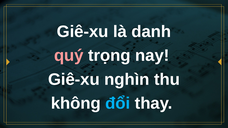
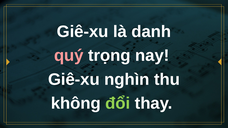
đổi colour: light blue -> light green (118, 103)
